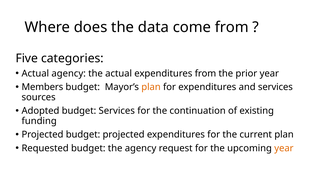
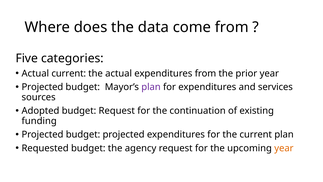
Actual agency: agency -> current (69, 73)
Members: Members -> Projected (42, 87)
plan colour: orange -> purple (151, 87)
budget Services: Services -> Request (117, 111)
